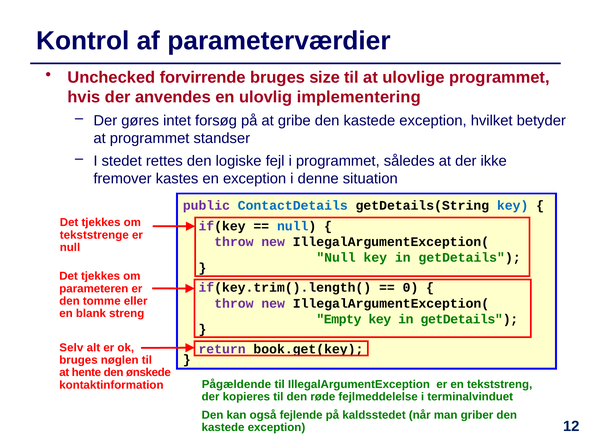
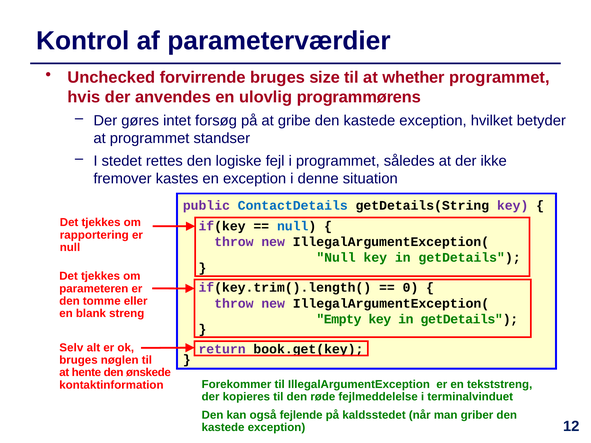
ulovlige: ulovlige -> whether (414, 77)
implementering: implementering -> programmørens (359, 97)
key colour: blue -> purple (513, 205)
tekststrenge: tekststrenge -> rapportering (94, 235)
Pågældende: Pågældende -> Forekommer (237, 385)
